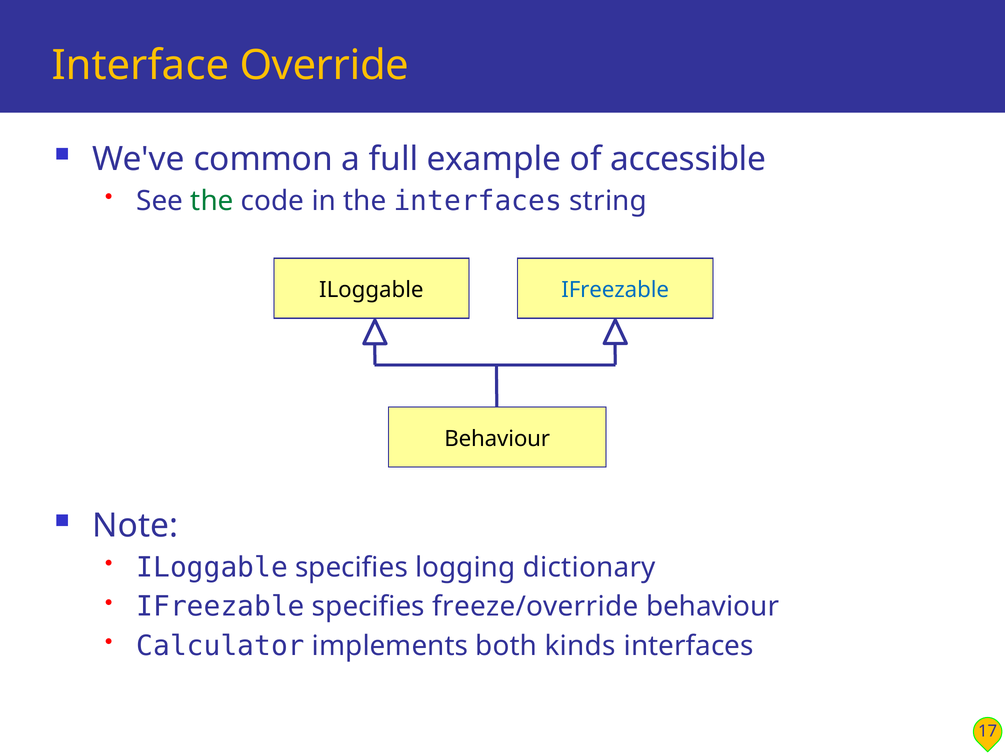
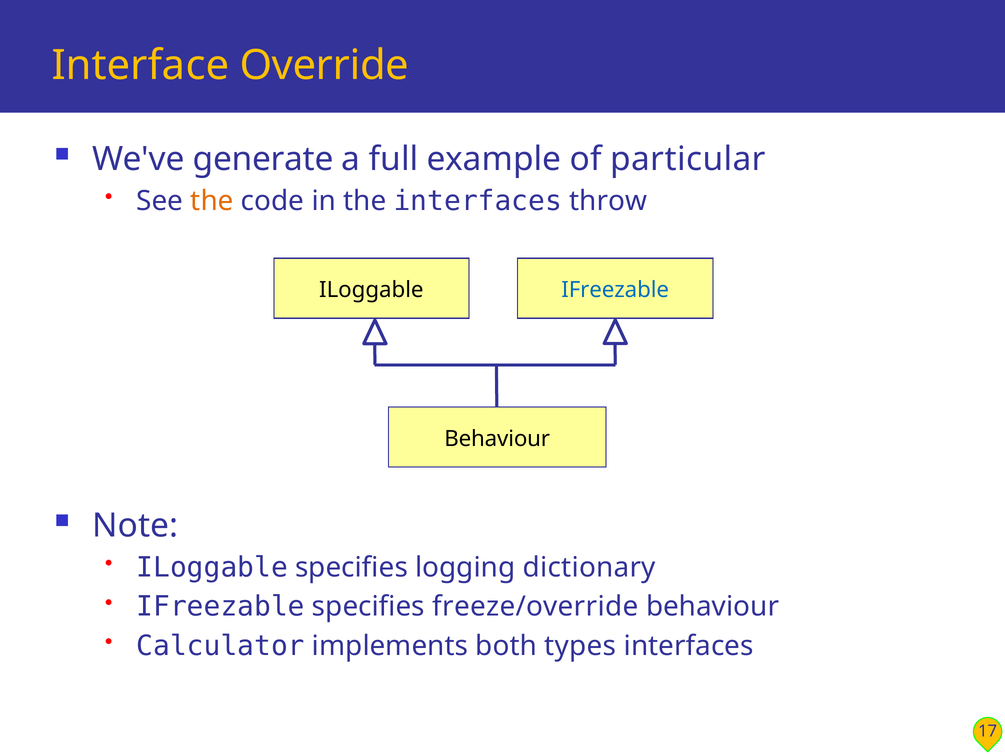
common: common -> generate (263, 159)
accessible: accessible -> particular (688, 159)
the colour: green -> orange (212, 201)
string: string -> throw (608, 201)
kinds: kinds -> types (580, 646)
